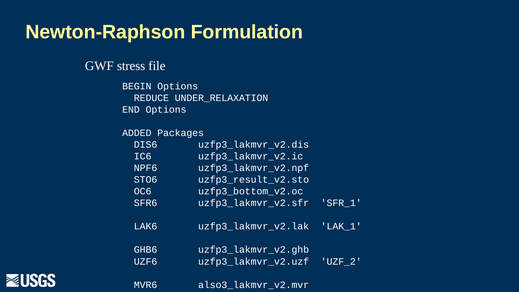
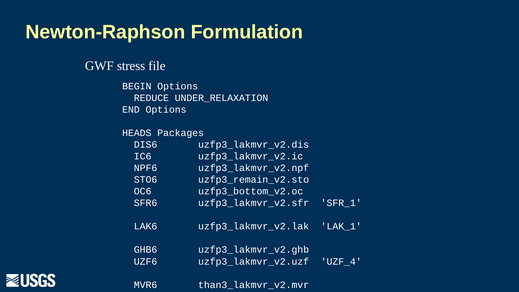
ADDED: ADDED -> HEADS (137, 133)
uzfp3_result_v2.sto: uzfp3_result_v2.sto -> uzfp3_remain_v2.sto (254, 180)
UZF_2: UZF_2 -> UZF_4 (341, 261)
also3_lakmvr_v2.mvr: also3_lakmvr_v2.mvr -> than3_lakmvr_v2.mvr (254, 285)
